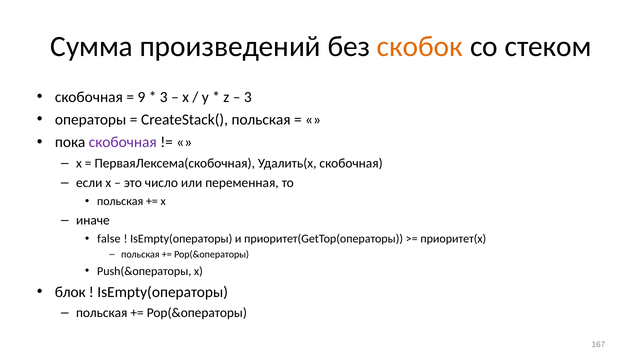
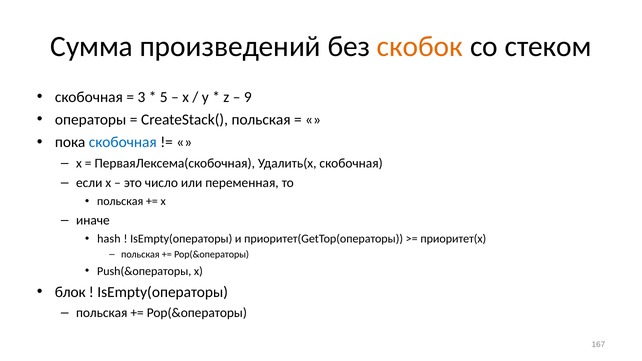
9: 9 -> 3 (141, 97)
3: 3 -> 5 (164, 97)
3: 3 -> 9 (248, 97)
скобочная colour: purple -> blue (123, 142)
false: false -> hash (109, 239)
